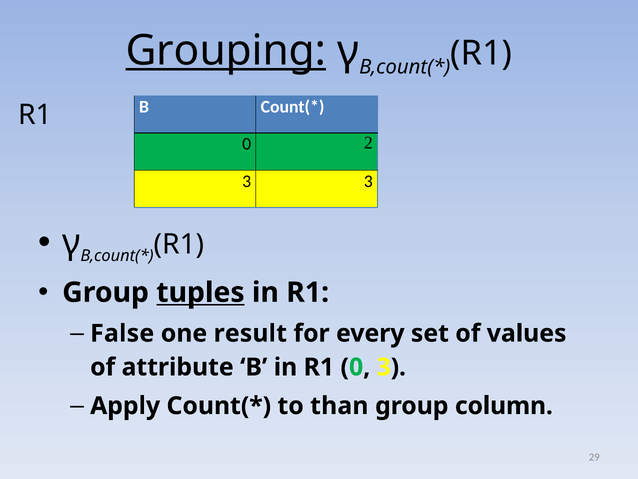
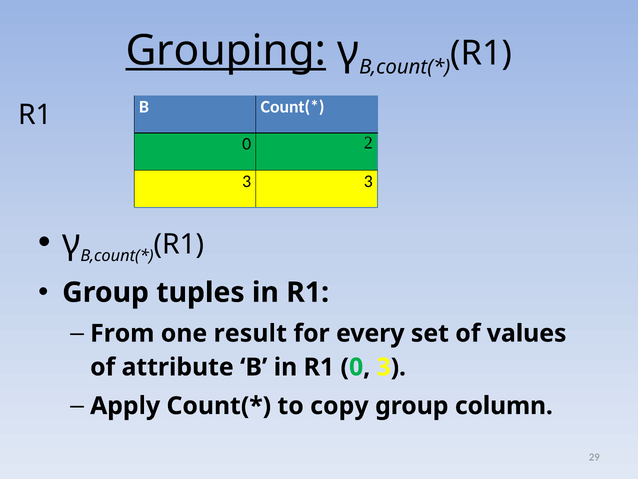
tuples underline: present -> none (200, 292)
False: False -> From (122, 333)
than: than -> copy (339, 405)
